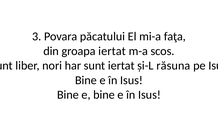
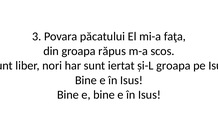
groapa iertat: iertat -> răpus (112, 51)
și-L răsuna: răsuna -> groapa (173, 65)
